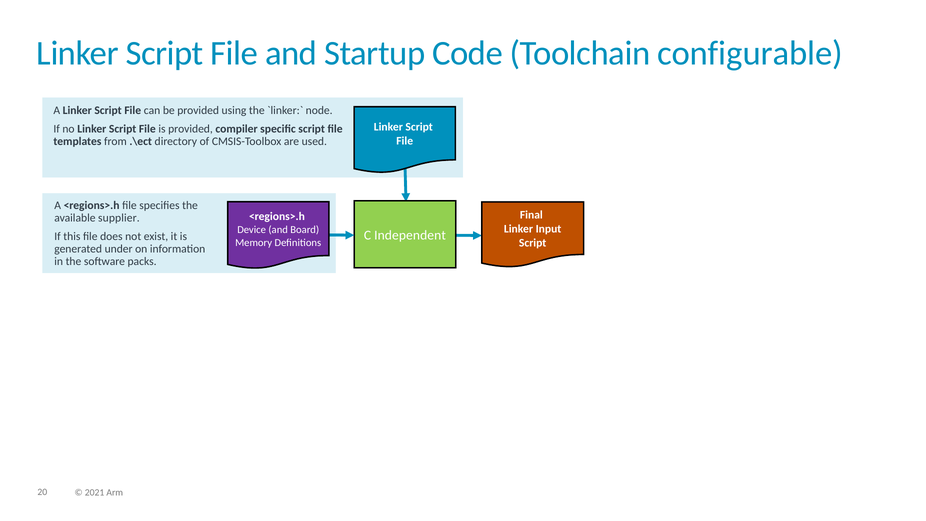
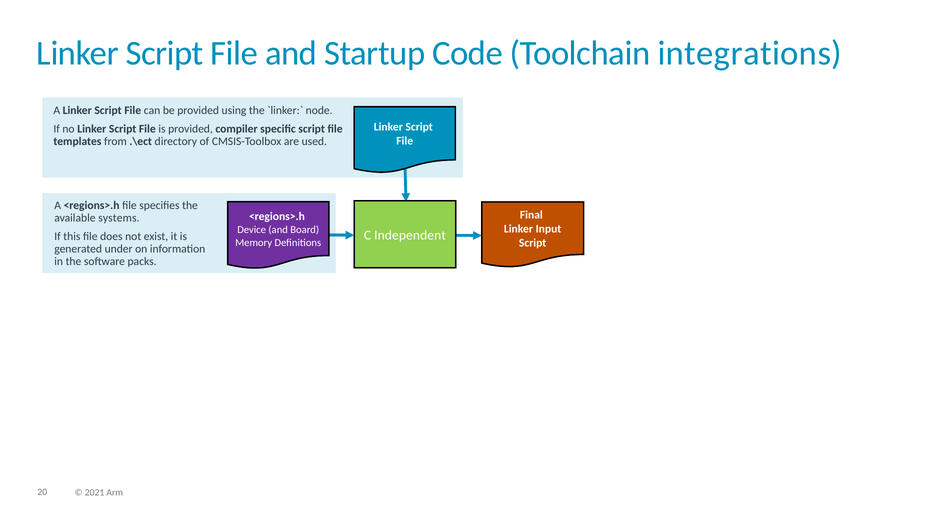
configurable: configurable -> integrations (750, 53)
supplier: supplier -> systems (119, 218)
